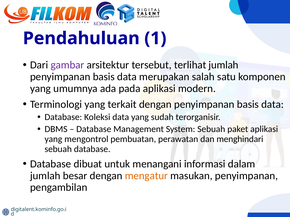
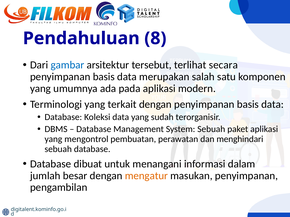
1: 1 -> 8 (155, 38)
gambar colour: purple -> blue (67, 65)
terlihat jumlah: jumlah -> secara (223, 65)
